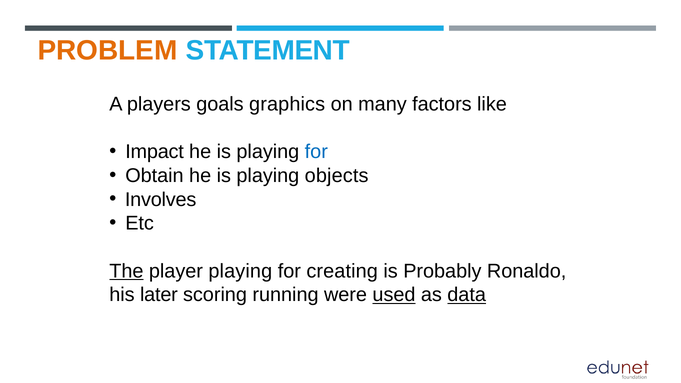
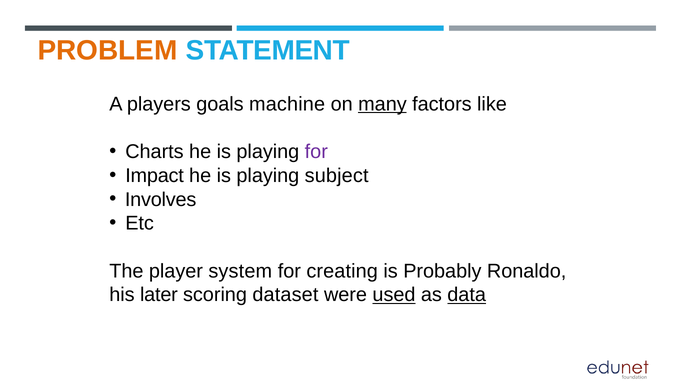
graphics: graphics -> machine (287, 104)
many underline: none -> present (382, 104)
Impact: Impact -> Charts (154, 152)
for colour: blue -> purple (316, 152)
Obtain: Obtain -> Impact (155, 176)
objects: objects -> subject (337, 176)
The underline: present -> none (126, 271)
player playing: playing -> system (240, 271)
running: running -> dataset (285, 295)
